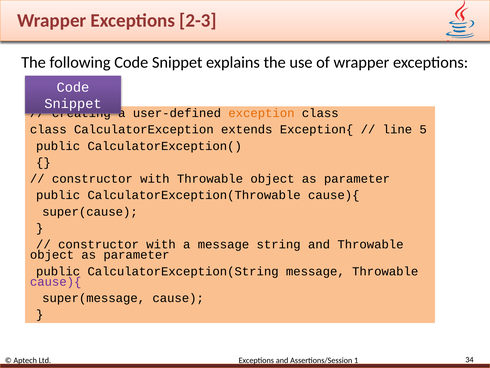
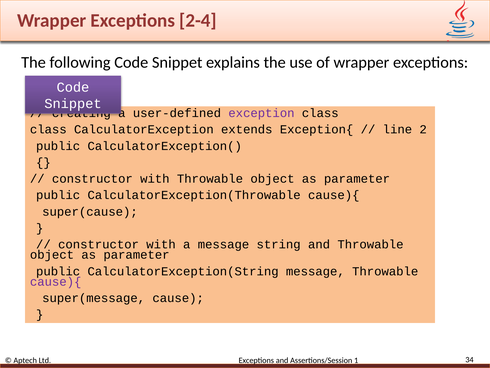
2-3: 2-3 -> 2-4 (198, 20)
exception colour: orange -> purple (261, 113)
5: 5 -> 2 (423, 129)
